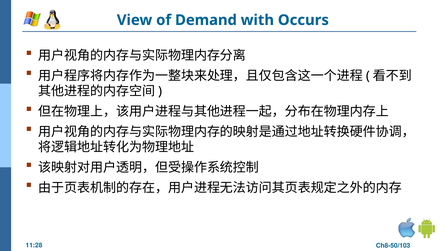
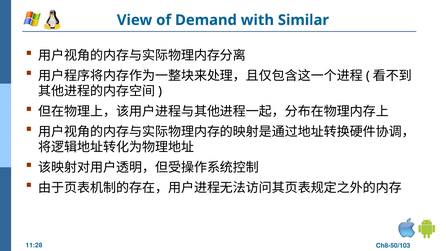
Occurs: Occurs -> Similar (303, 20)
